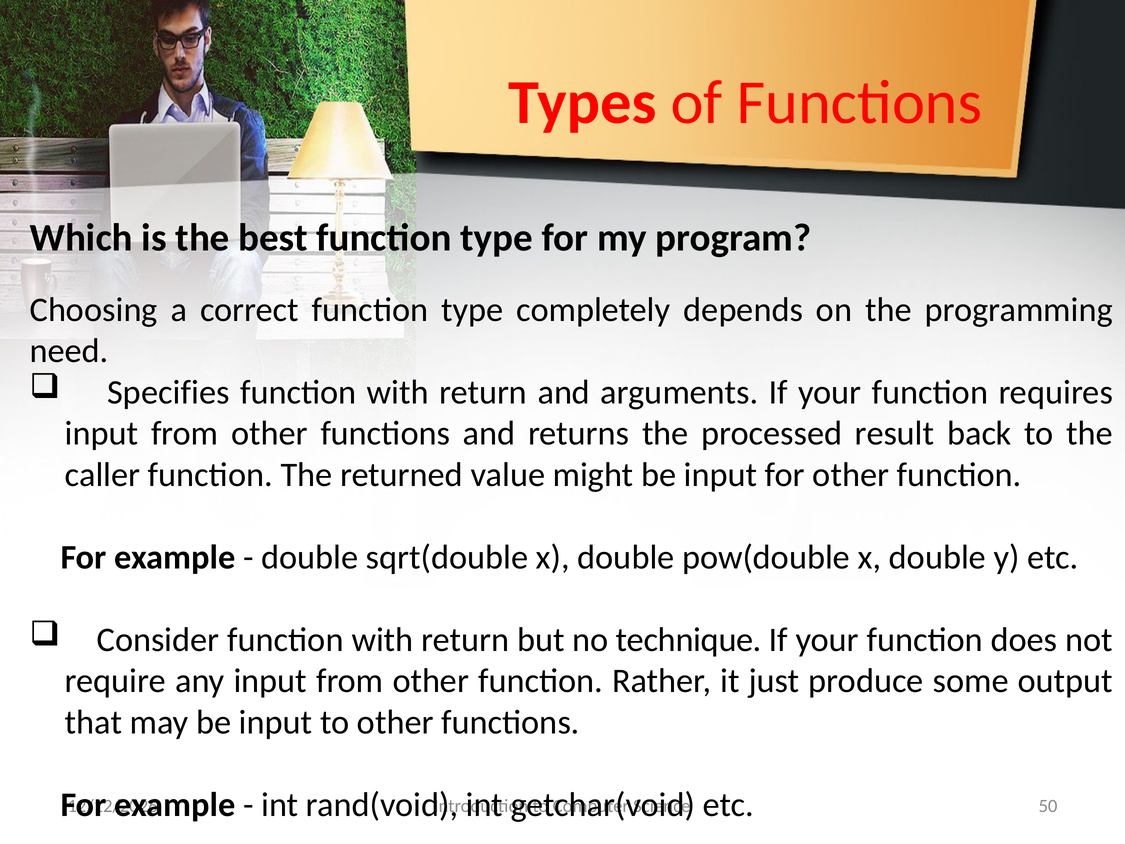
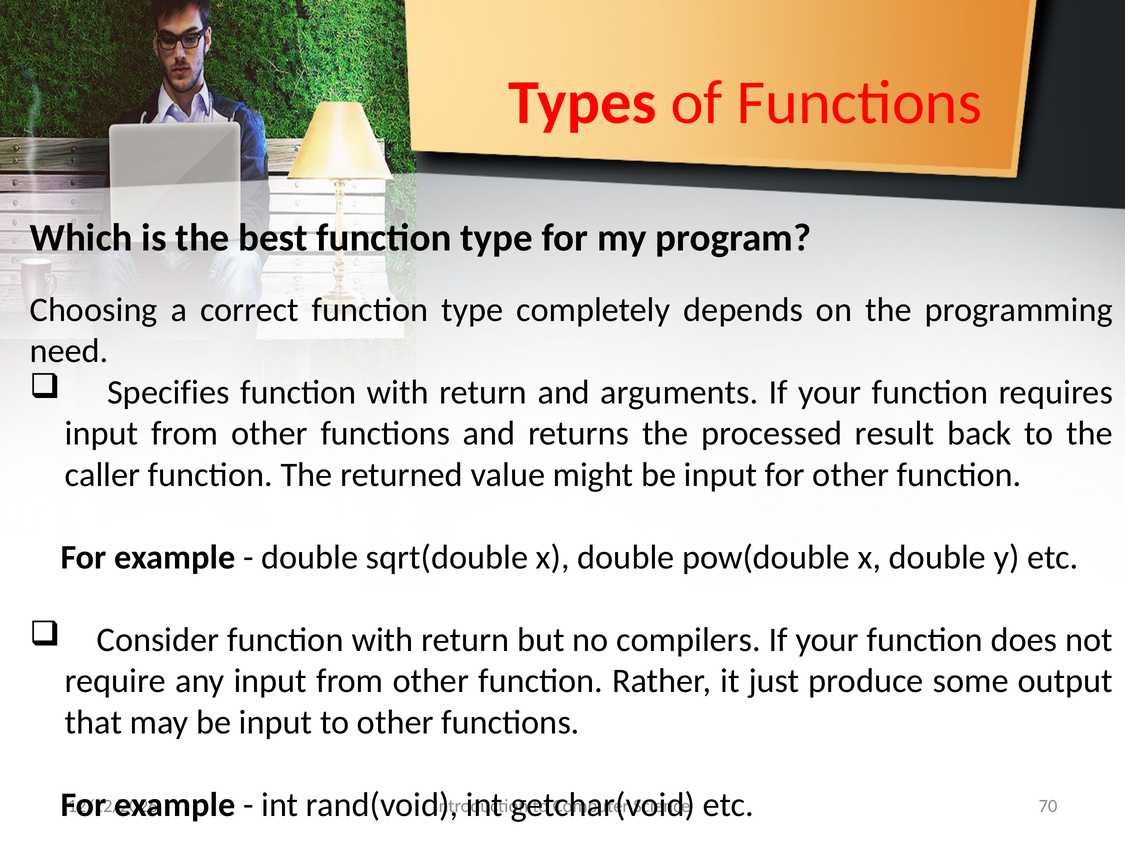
technique: technique -> compilers (689, 640)
50: 50 -> 70 (1048, 806)
